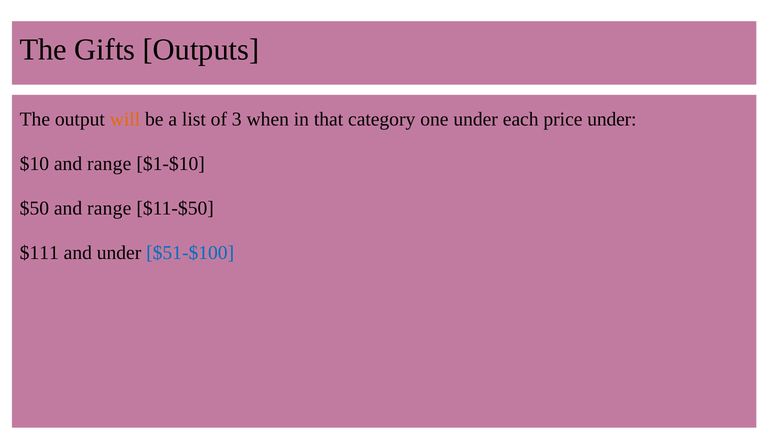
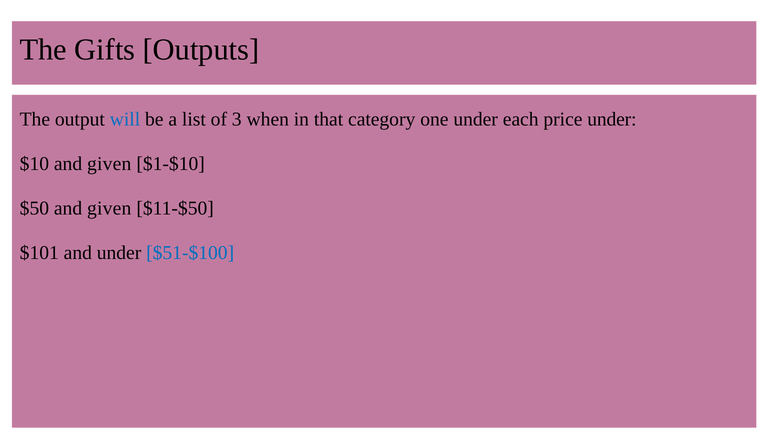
will colour: orange -> blue (125, 119)
$10 and range: range -> given (109, 164)
$50 and range: range -> given (109, 208)
$111: $111 -> $101 (39, 252)
